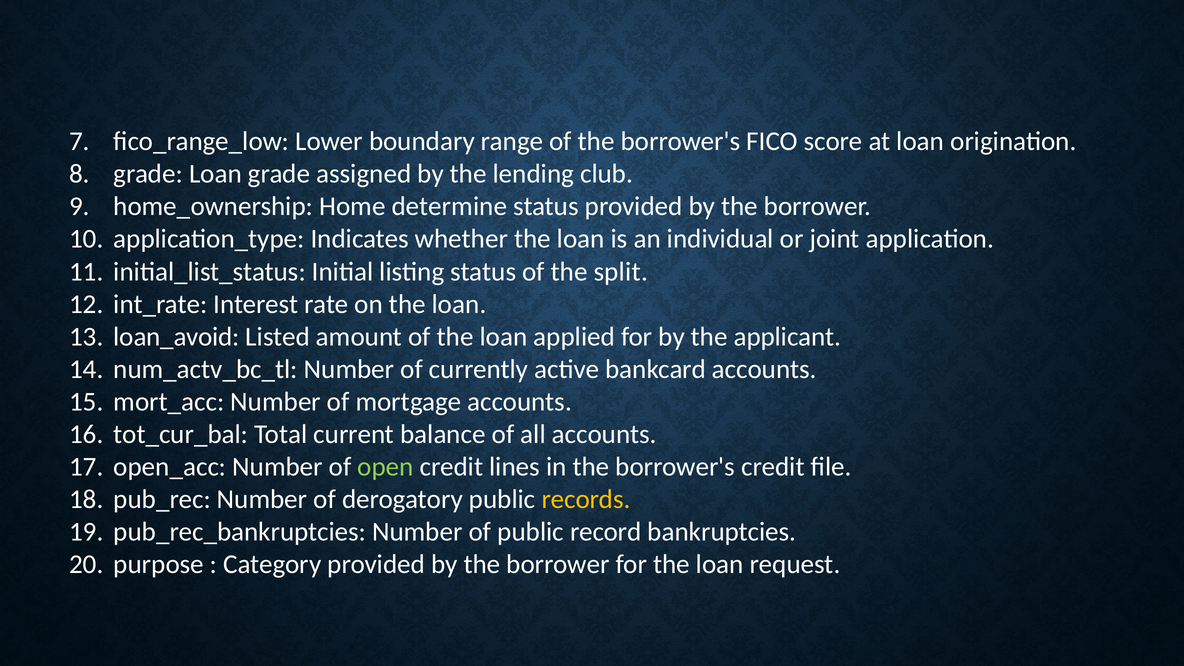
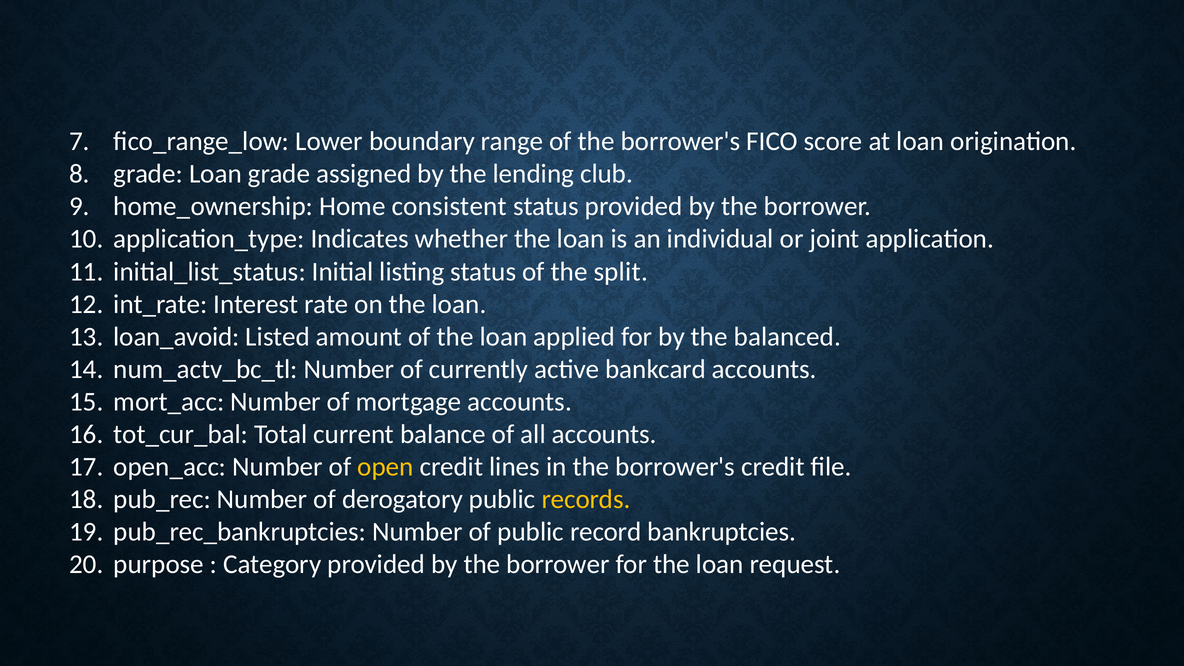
determine: determine -> consistent (449, 206)
applicant: applicant -> balanced (787, 337)
open colour: light green -> yellow (386, 467)
